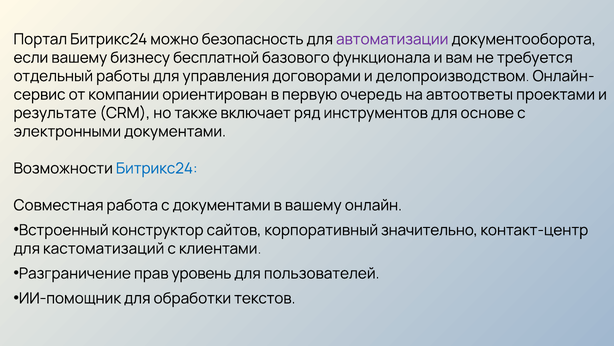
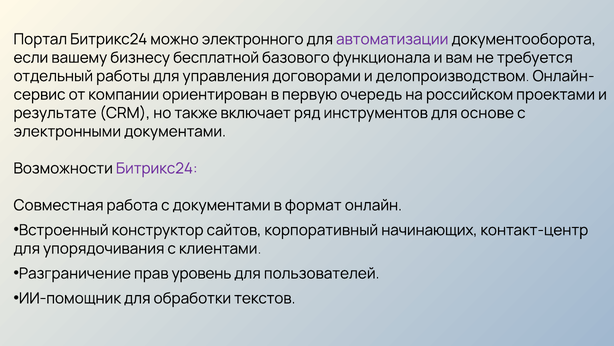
безопасность: безопасность -> электронного (253, 39)
автоответы: автоответы -> российском (470, 94)
Битрикс24 colour: blue -> purple (157, 168)
в вашему: вашему -> формат (313, 205)
значительно: значительно -> начинающих (429, 230)
кастоматизаций: кастоматизаций -> упорядочивания (104, 248)
